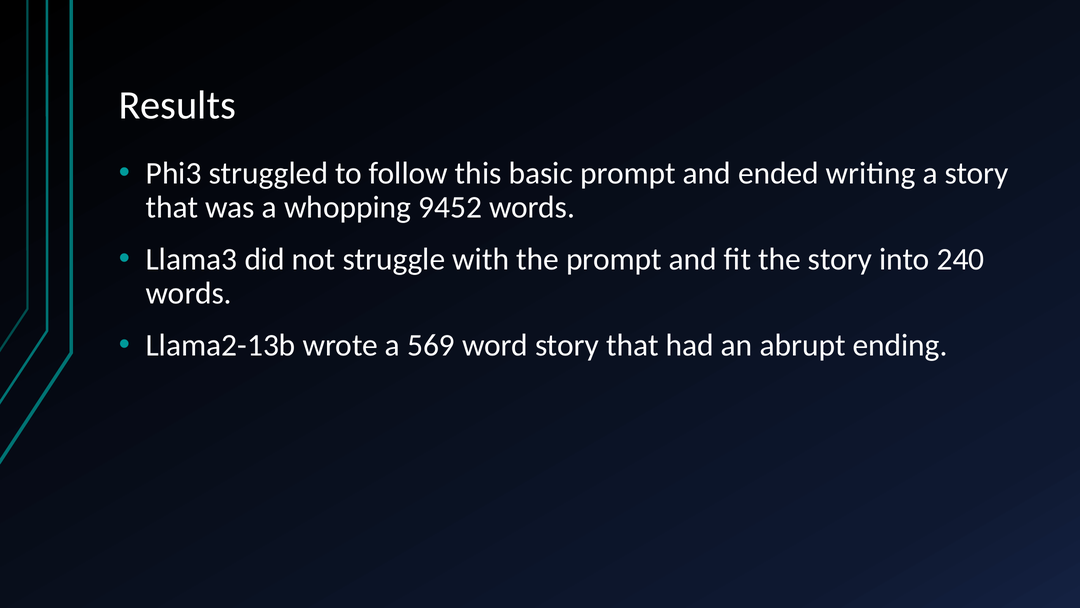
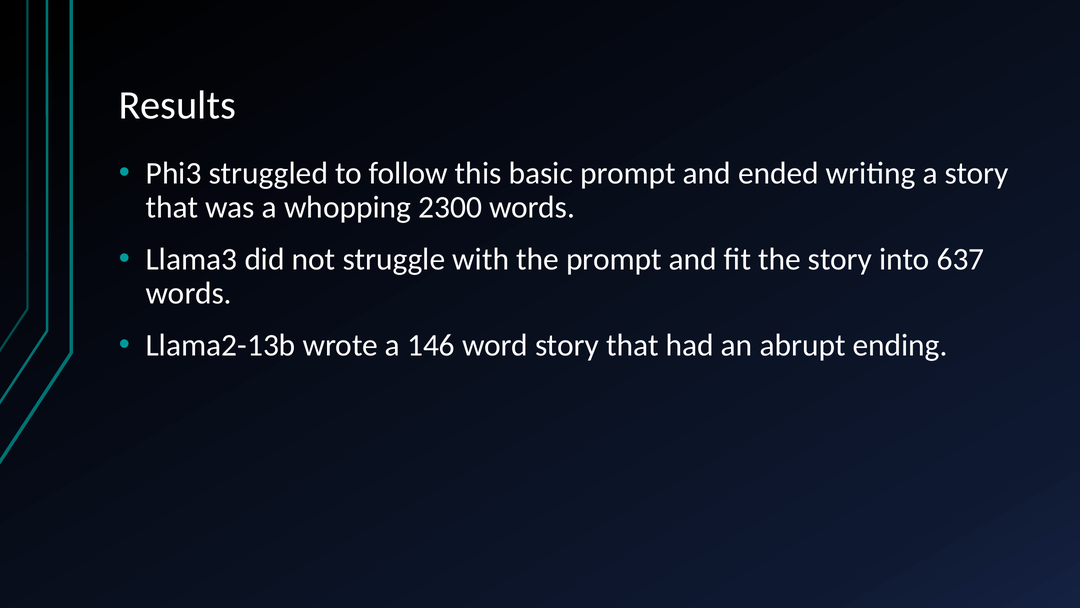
9452: 9452 -> 2300 (450, 207)
240: 240 -> 637 (960, 259)
569: 569 -> 146 (431, 345)
